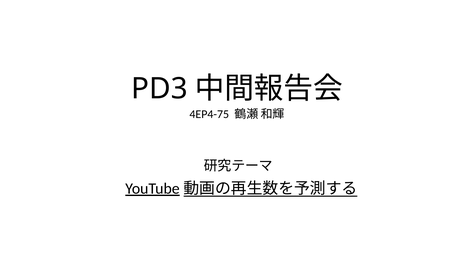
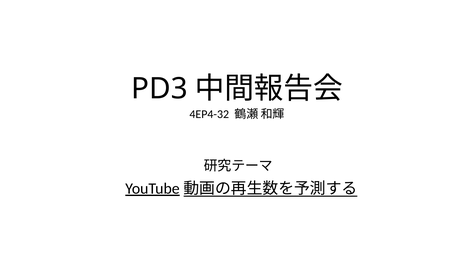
4EP4-75: 4EP4-75 -> 4EP4-32 (209, 114)
